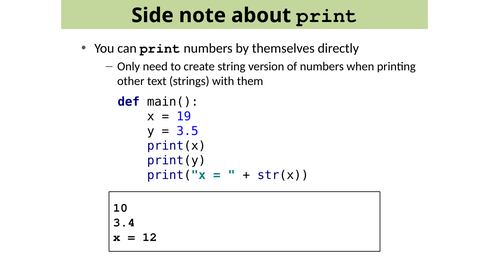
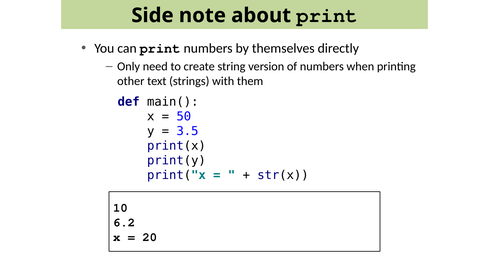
19: 19 -> 50 (184, 116)
3.4: 3.4 -> 6.2 (124, 222)
12: 12 -> 20 (150, 237)
